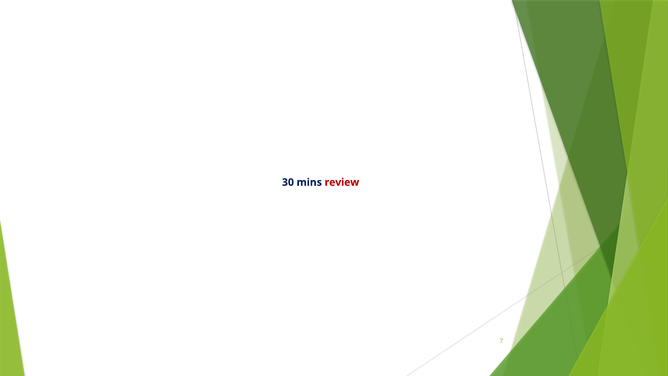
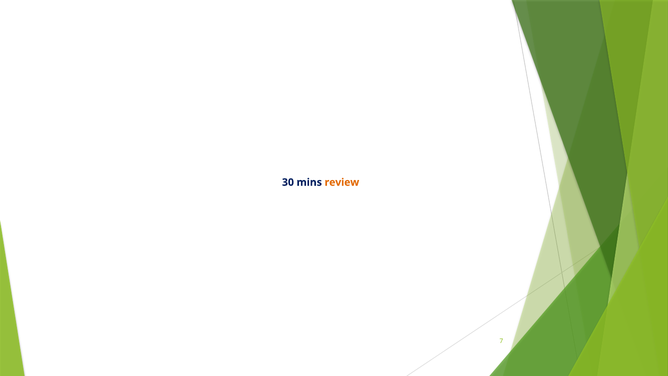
review colour: red -> orange (342, 182)
